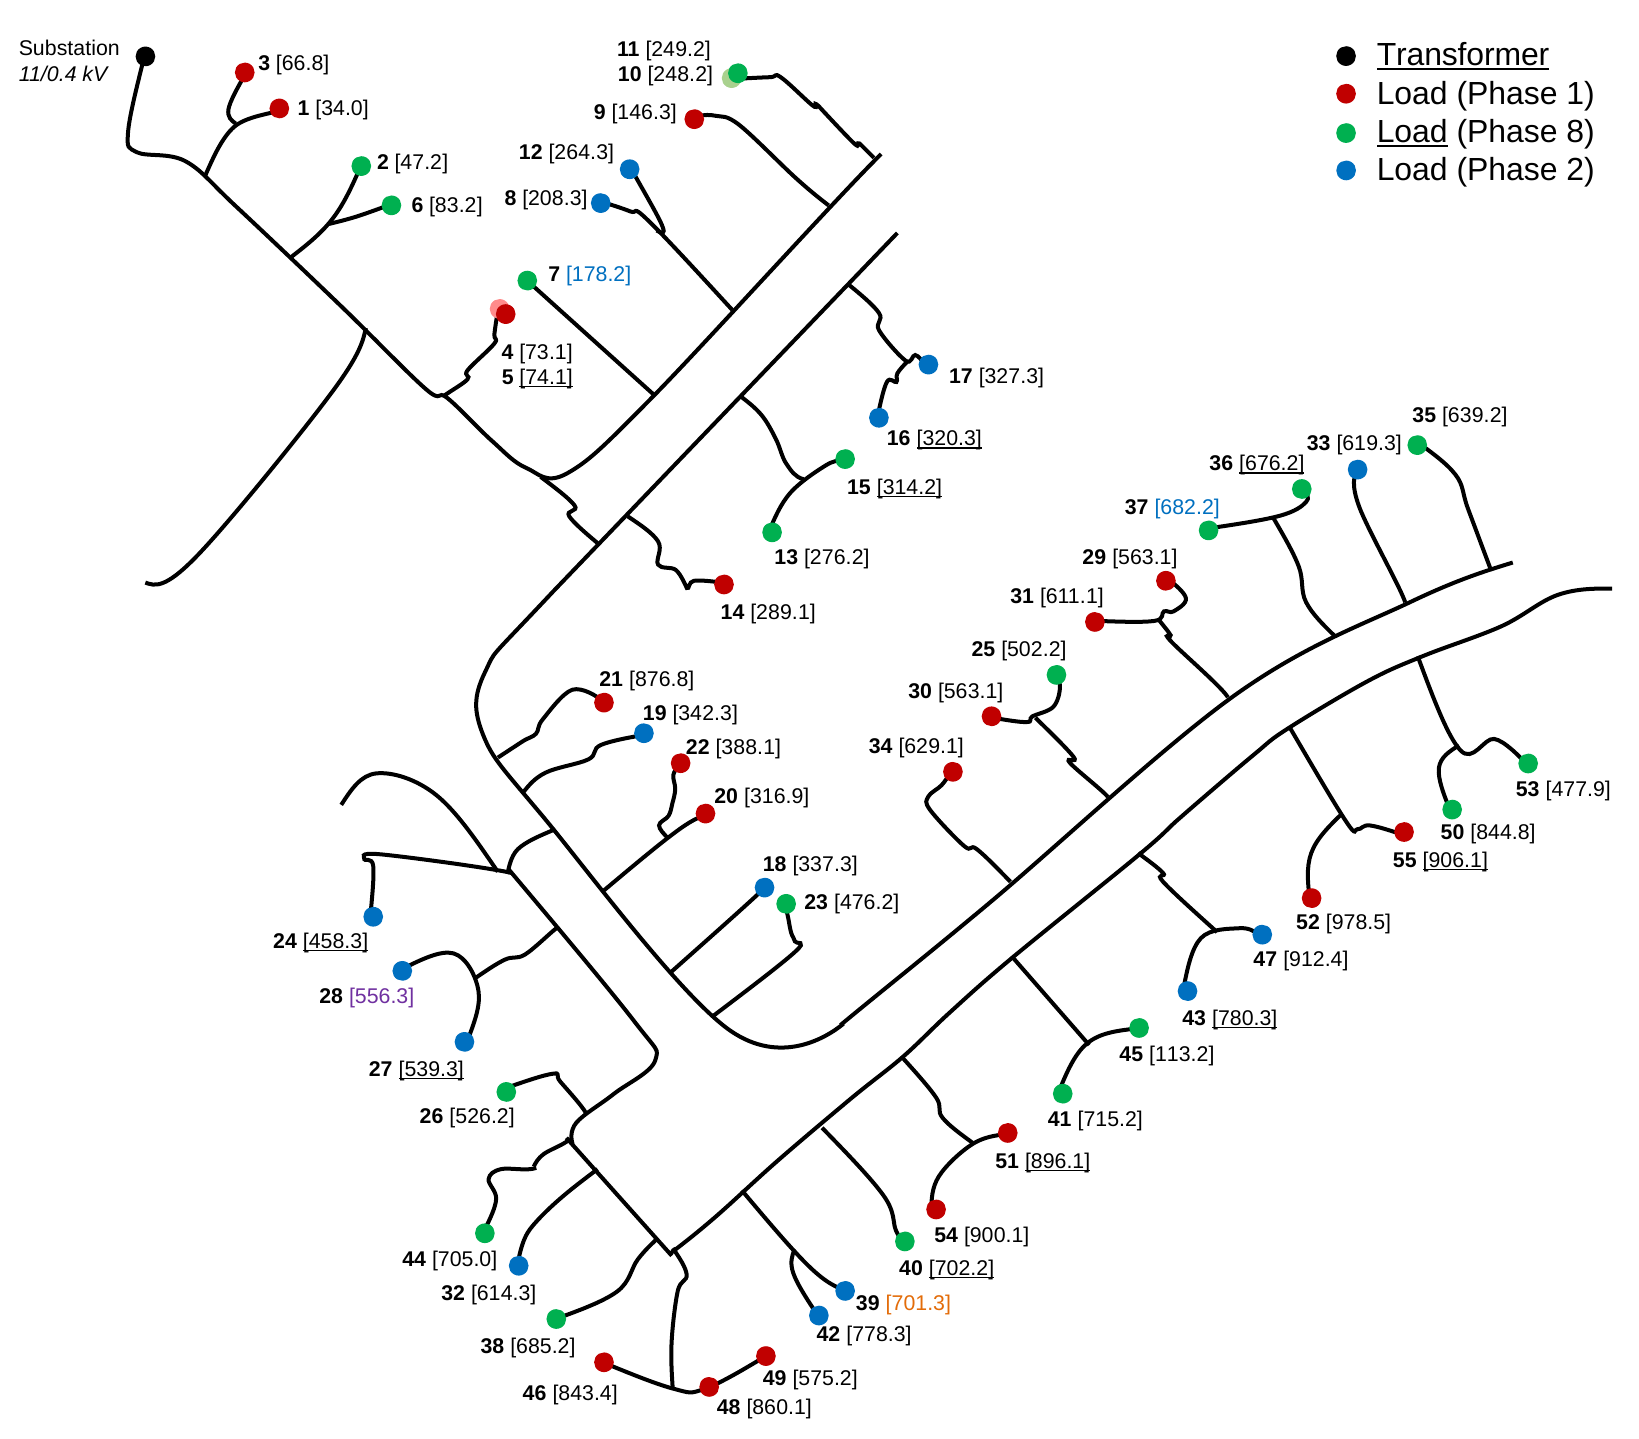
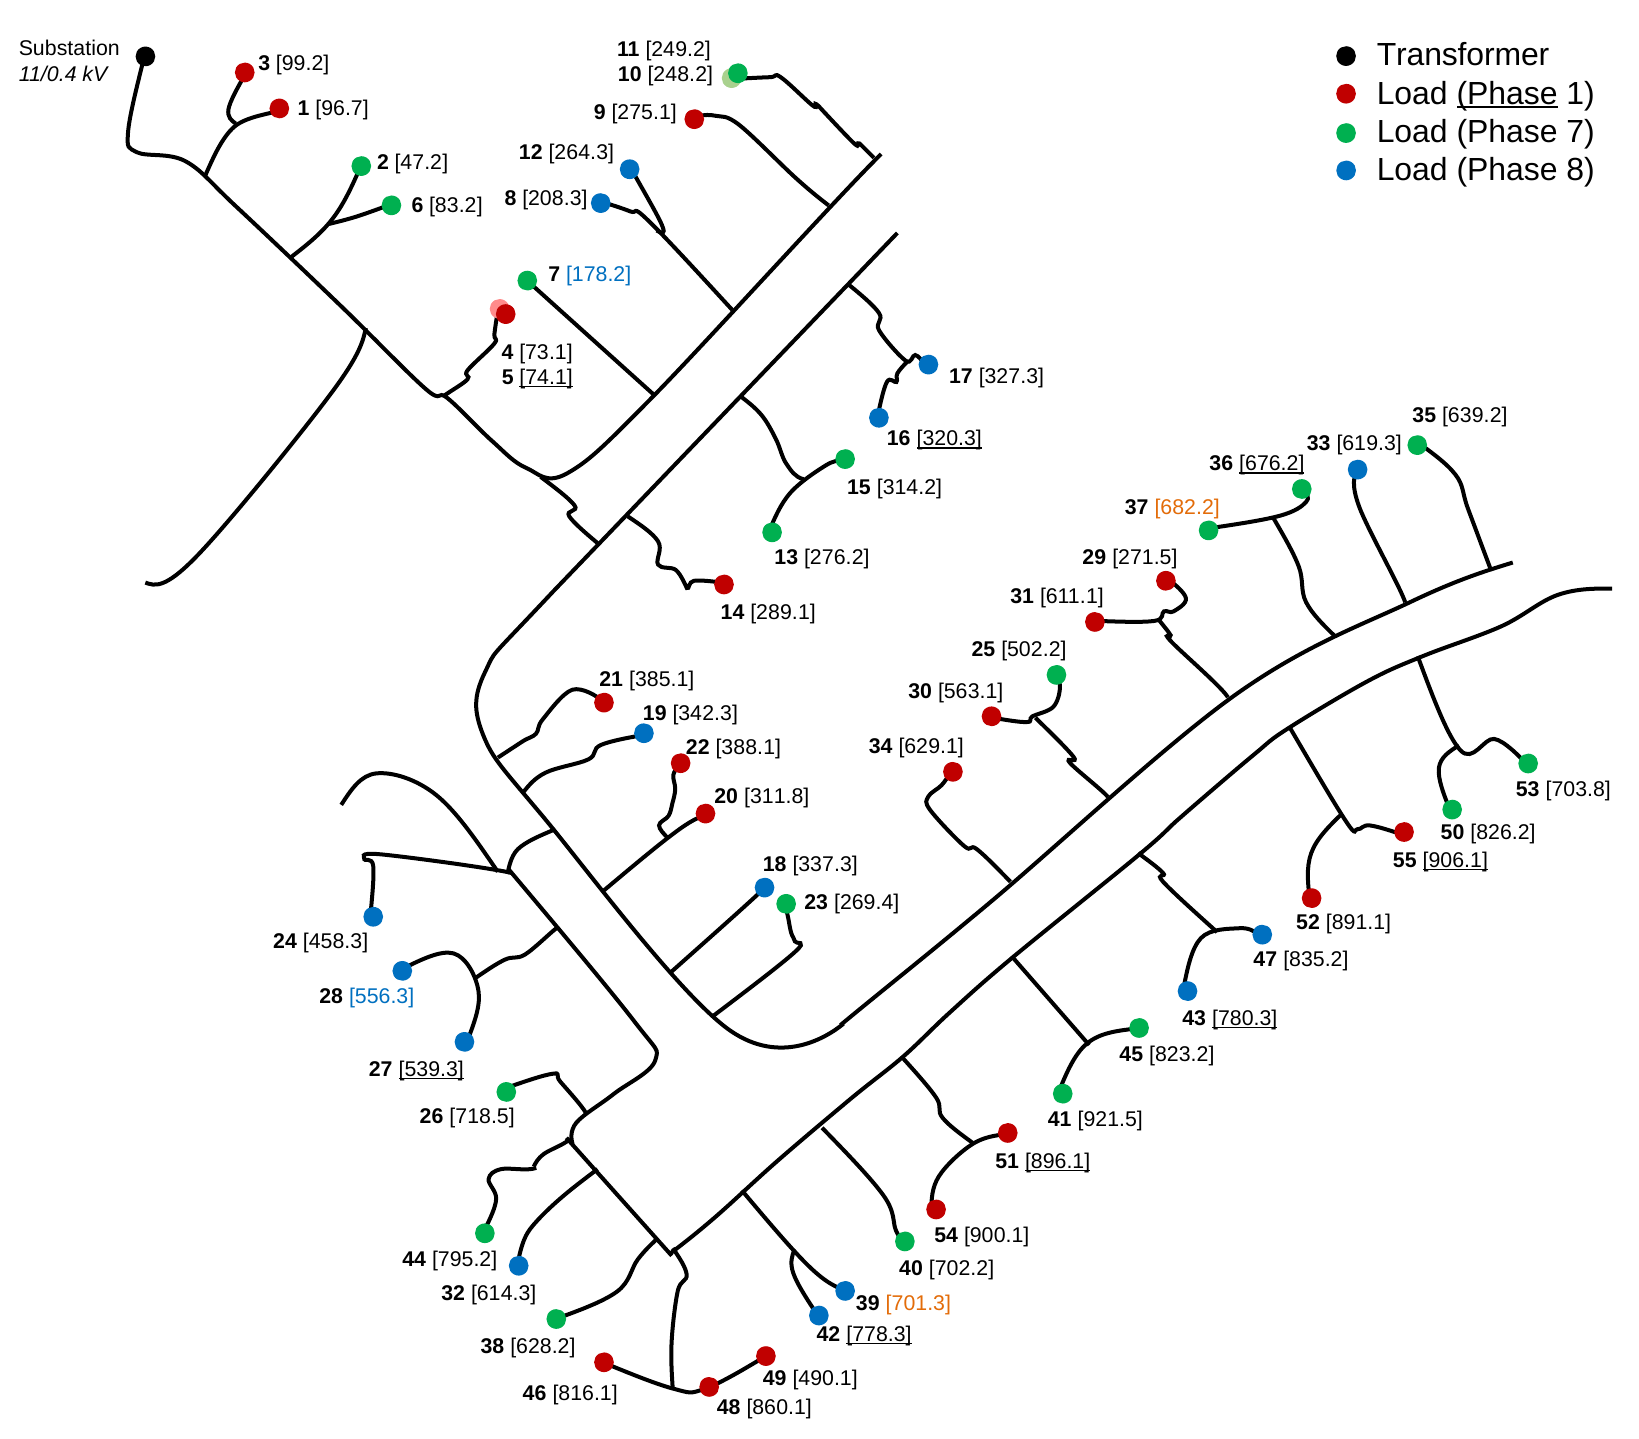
Transformer underline: present -> none (1463, 55)
66.8: 66.8 -> 99.2 (303, 64)
Phase underline: none -> present (1507, 94)
34.0: 34.0 -> 96.7 (342, 109)
146.3: 146.3 -> 275.1 (644, 112)
Load underline: present -> none (1412, 132)
Phase 8: 8 -> 7 (1581, 132)
Phase 2: 2 -> 8 (1581, 170)
314.2 underline: present -> none (909, 487)
682.2 colour: blue -> orange (1187, 507)
29 563.1: 563.1 -> 271.5 (1145, 557)
876.8: 876.8 -> 385.1 (662, 679)
477.9: 477.9 -> 703.8 (1578, 789)
316.9: 316.9 -> 311.8 (777, 796)
844.8: 844.8 -> 826.2 (1503, 833)
476.2: 476.2 -> 269.4 (867, 902)
978.5: 978.5 -> 891.1 (1359, 922)
458.3 underline: present -> none (336, 941)
912.4: 912.4 -> 835.2 (1316, 960)
556.3 colour: purple -> blue (382, 997)
113.2: 113.2 -> 823.2 (1182, 1054)
526.2: 526.2 -> 718.5 (482, 1116)
715.2: 715.2 -> 921.5 (1110, 1119)
705.0: 705.0 -> 795.2 (465, 1260)
702.2 underline: present -> none (962, 1268)
778.3 underline: none -> present (879, 1334)
685.2: 685.2 -> 628.2 (543, 1346)
575.2: 575.2 -> 490.1 (825, 1378)
843.4: 843.4 -> 816.1 (585, 1393)
